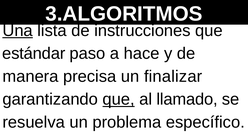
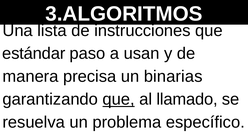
Una underline: present -> none (18, 30)
hace: hace -> usan (142, 53)
finalizar: finalizar -> binarias (173, 76)
